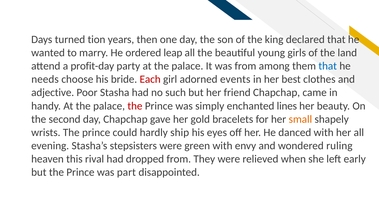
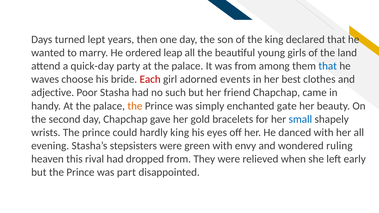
tion: tion -> lept (96, 40)
profit-day: profit-day -> quick-day (92, 66)
needs: needs -> waves (45, 79)
the colour: red -> orange (135, 106)
lines: lines -> gate (287, 106)
small colour: orange -> blue (300, 119)
hardly ship: ship -> king (180, 132)
